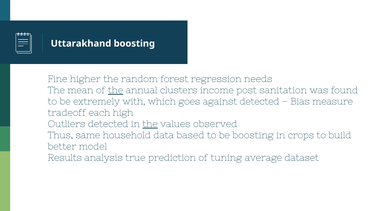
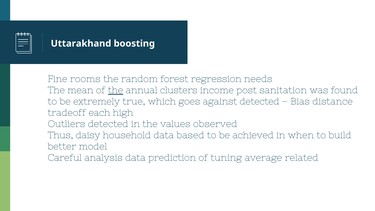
higher: higher -> rooms (85, 79)
with: with -> true (134, 102)
measure: measure -> distance (333, 102)
the underline: present -> none (150, 124)
same: same -> daisy (88, 135)
be boosting: boosting -> achieved (253, 135)
crops: crops -> when (301, 135)
Results: Results -> Careful (65, 158)
analysis true: true -> data (135, 158)
dataset: dataset -> related (302, 158)
